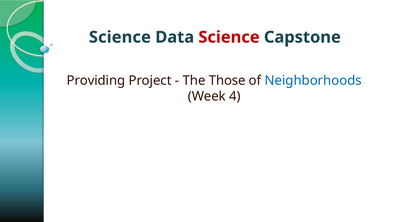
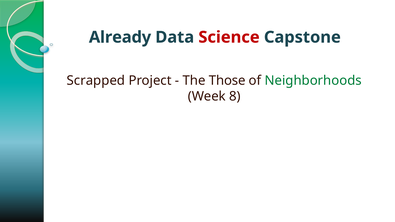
Science: Science -> Already (120, 37)
Providing: Providing -> Scrapped (96, 81)
Neighborhoods colour: blue -> green (313, 81)
4: 4 -> 8 (235, 96)
